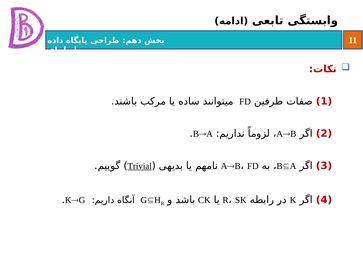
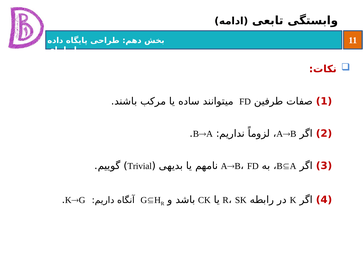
Trivial underline: present -> none (140, 166)
